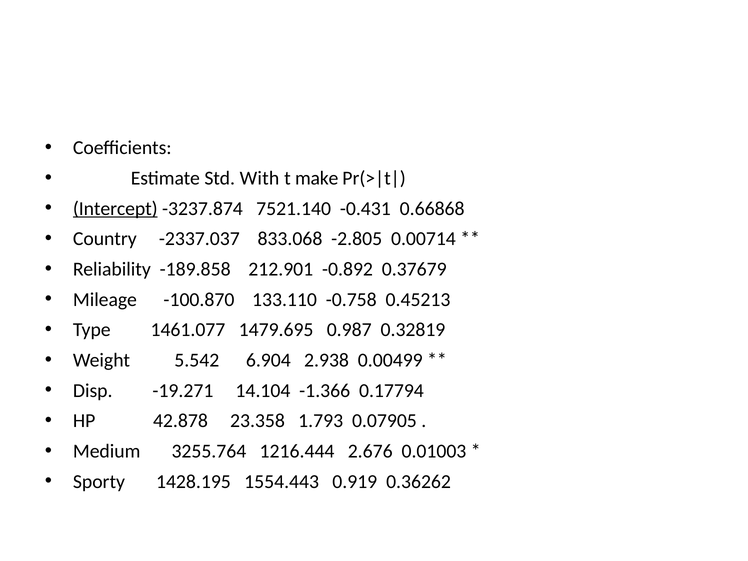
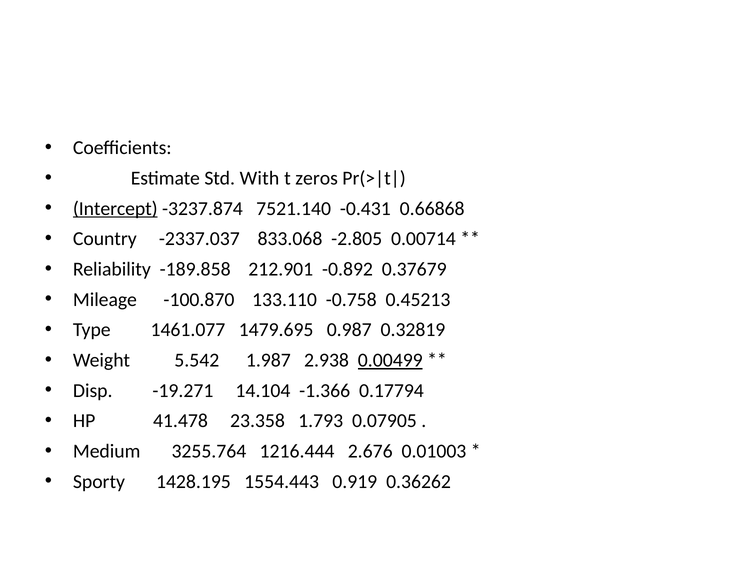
make: make -> zeros (317, 178)
6.904: 6.904 -> 1.987 (268, 360)
0.00499 underline: none -> present (390, 360)
42.878: 42.878 -> 41.478 (180, 421)
